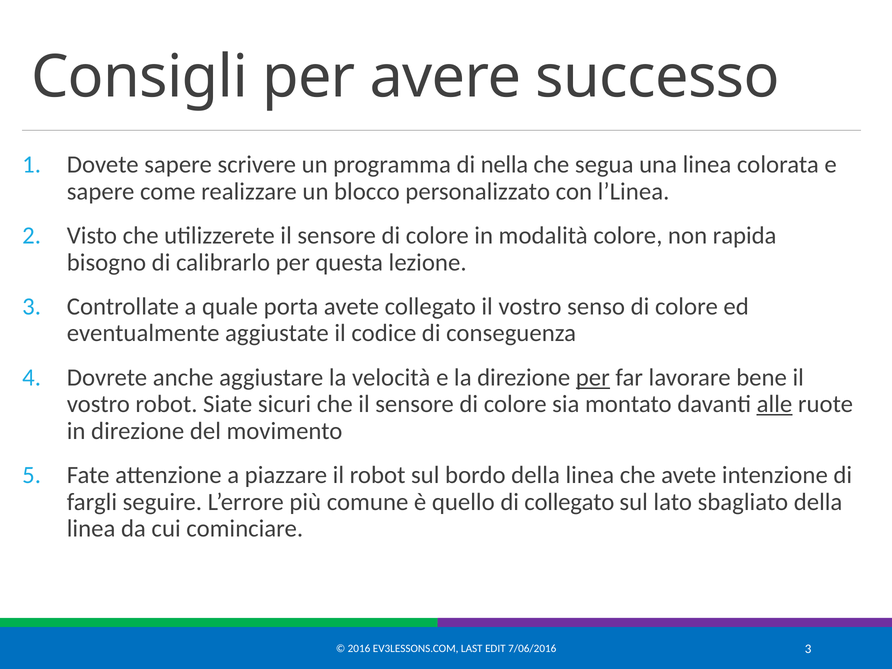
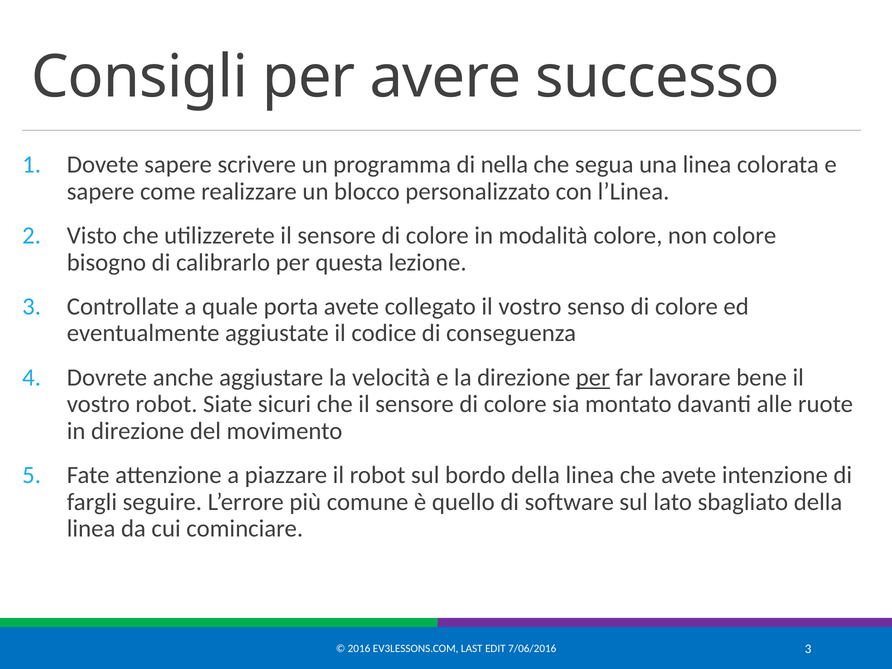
non rapida: rapida -> colore (745, 236)
alle underline: present -> none (774, 404)
di collegato: collegato -> software (569, 502)
